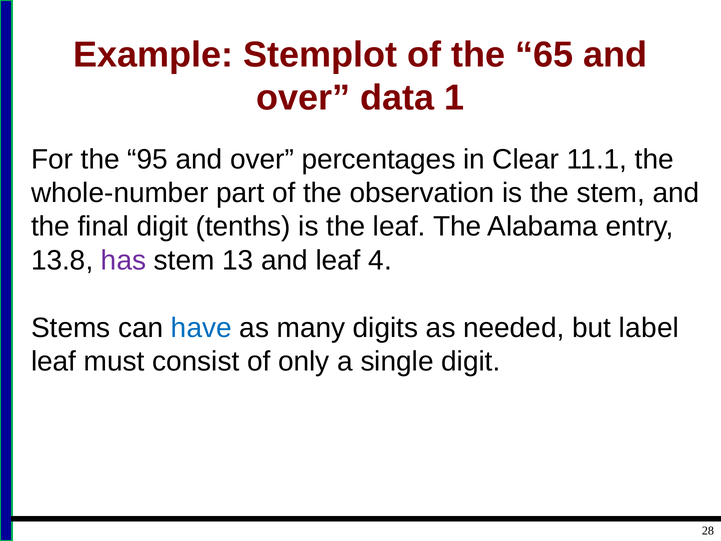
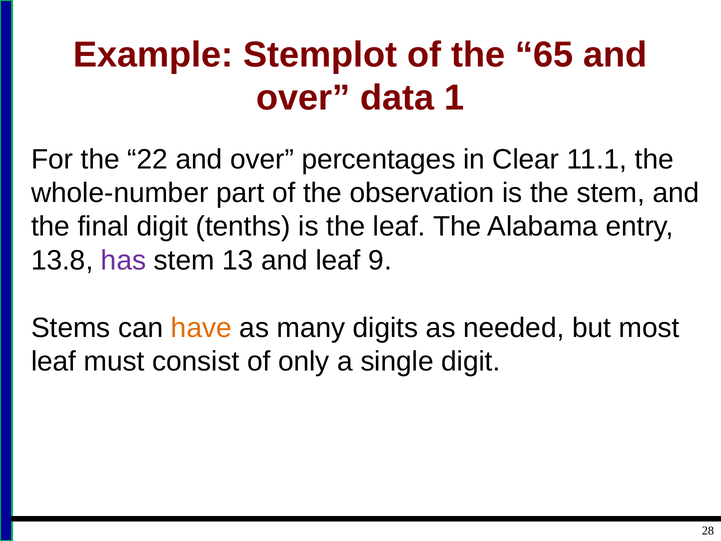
95: 95 -> 22 (148, 159)
4: 4 -> 9 (380, 260)
have colour: blue -> orange (201, 328)
label: label -> most (649, 328)
